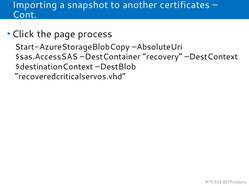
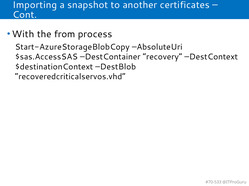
Click: Click -> With (23, 34)
page: page -> from (65, 34)
